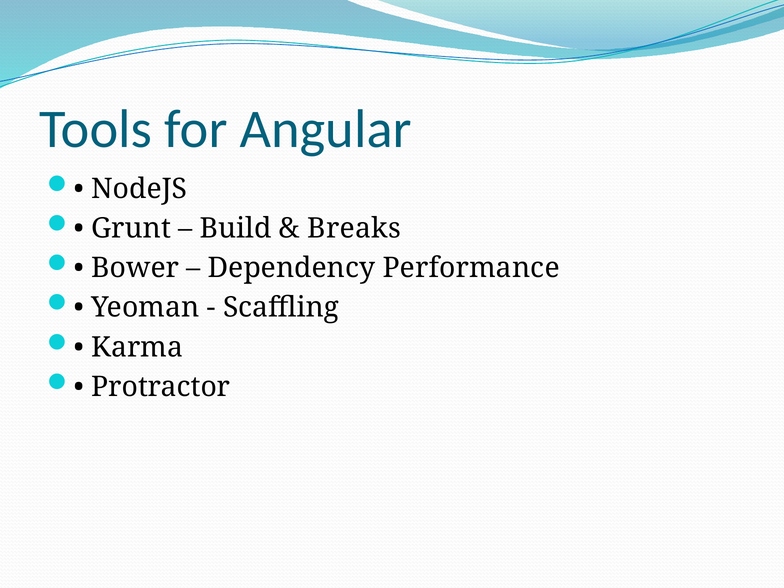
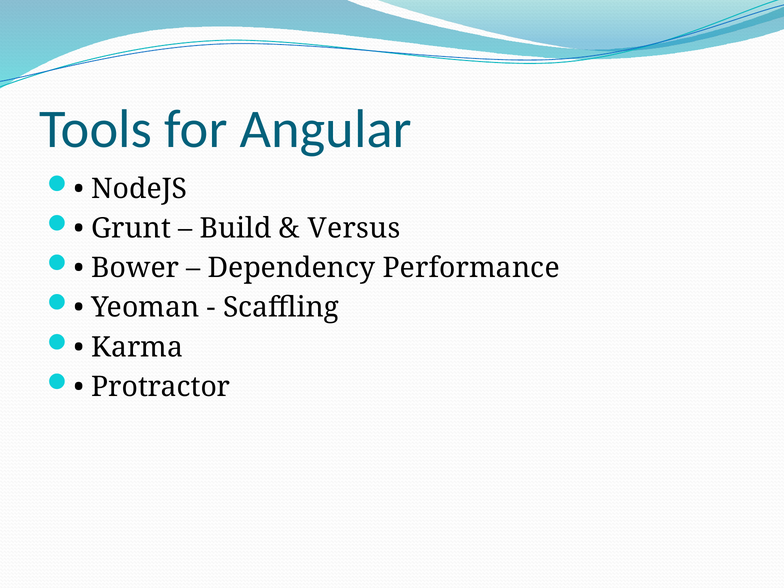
Breaks: Breaks -> Versus (354, 228)
